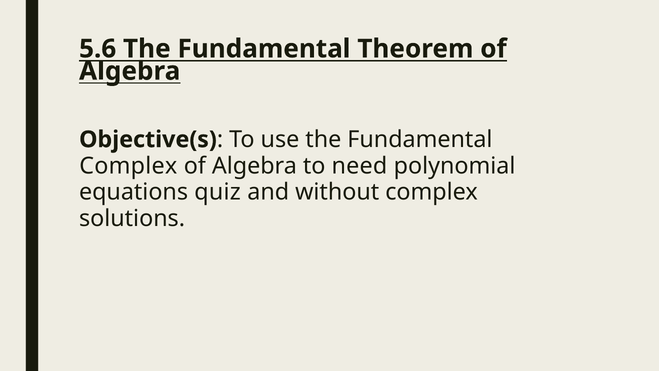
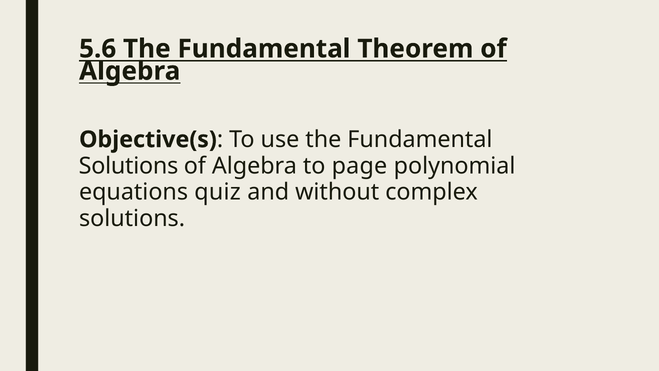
Complex: Complex -> Solutions (129, 166)
need: need -> page (359, 166)
